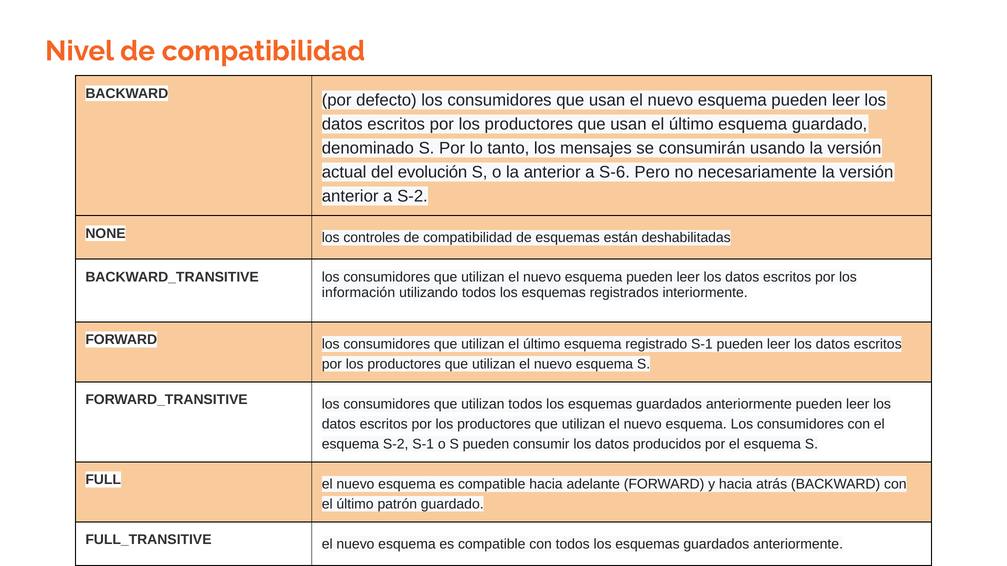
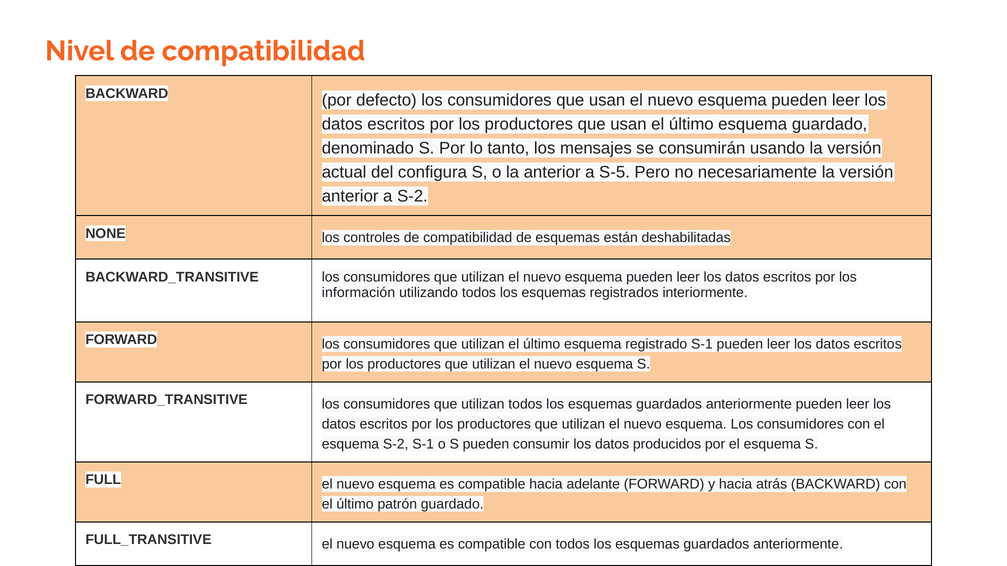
evolución: evolución -> configura (432, 173)
S-6: S-6 -> S-5 (615, 173)
